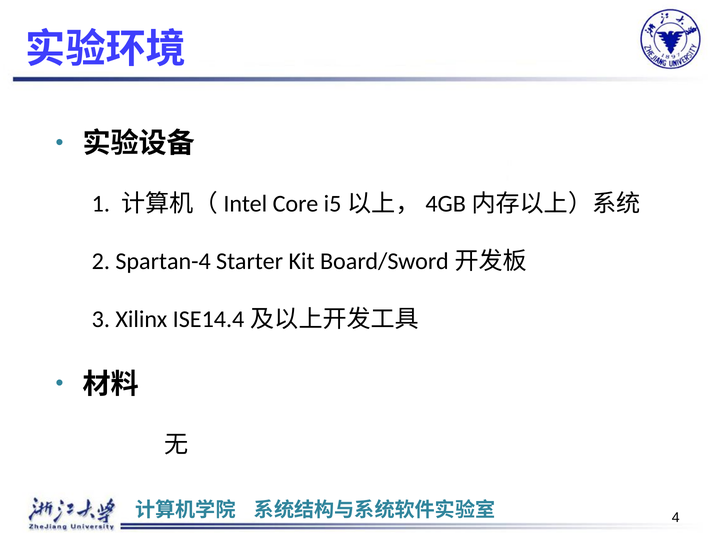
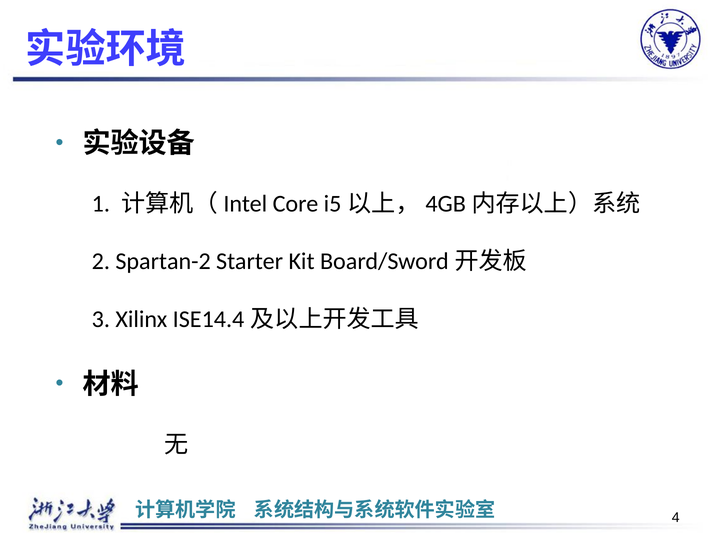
Spartan-4: Spartan-4 -> Spartan-2 (163, 262)
